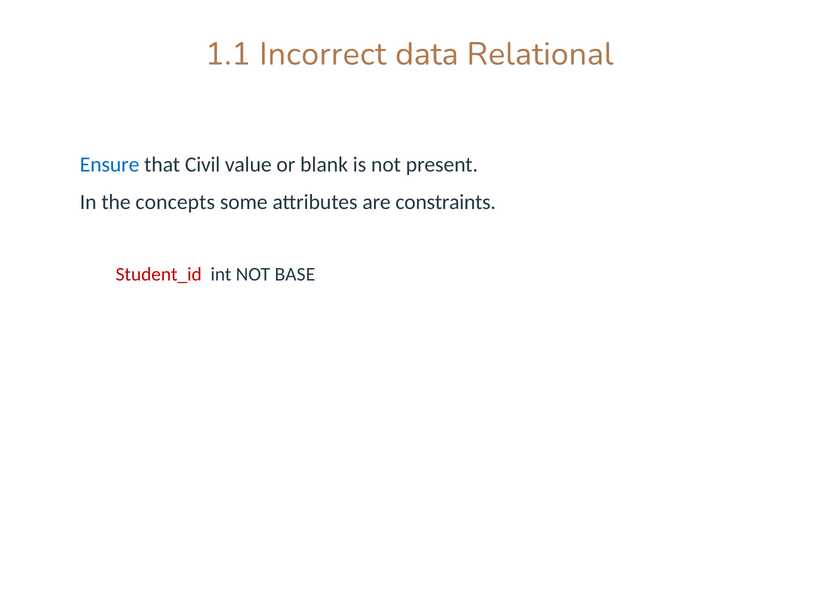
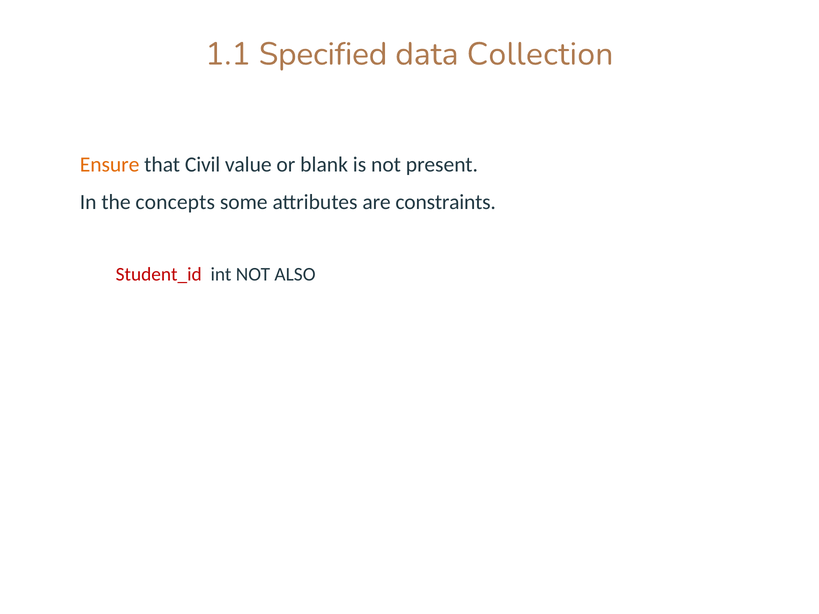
Incorrect: Incorrect -> Specified (323, 54)
Relational: Relational -> Collection (540, 54)
Ensure colour: blue -> orange (110, 165)
BASE: BASE -> ALSO (295, 274)
